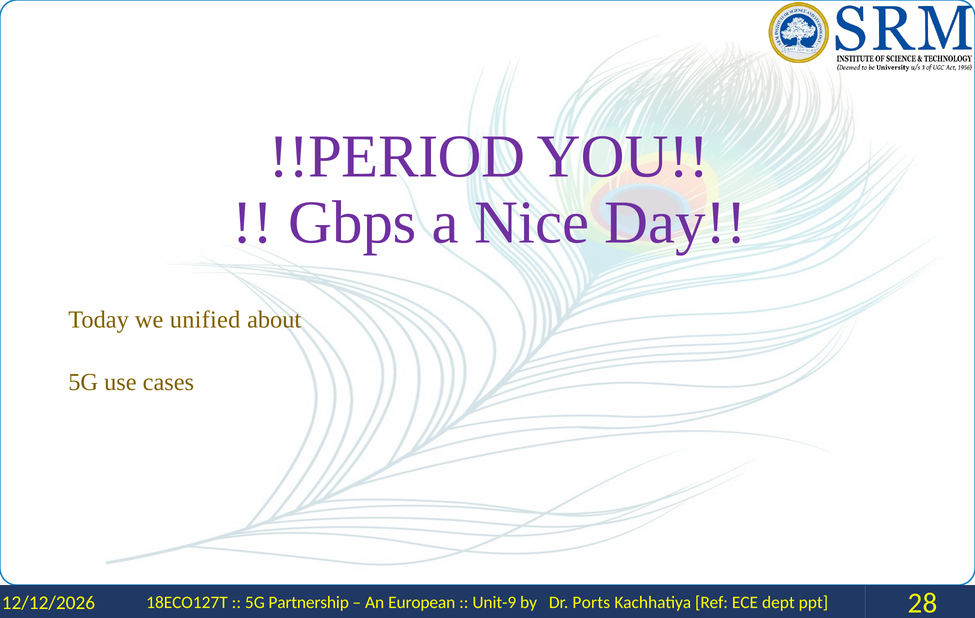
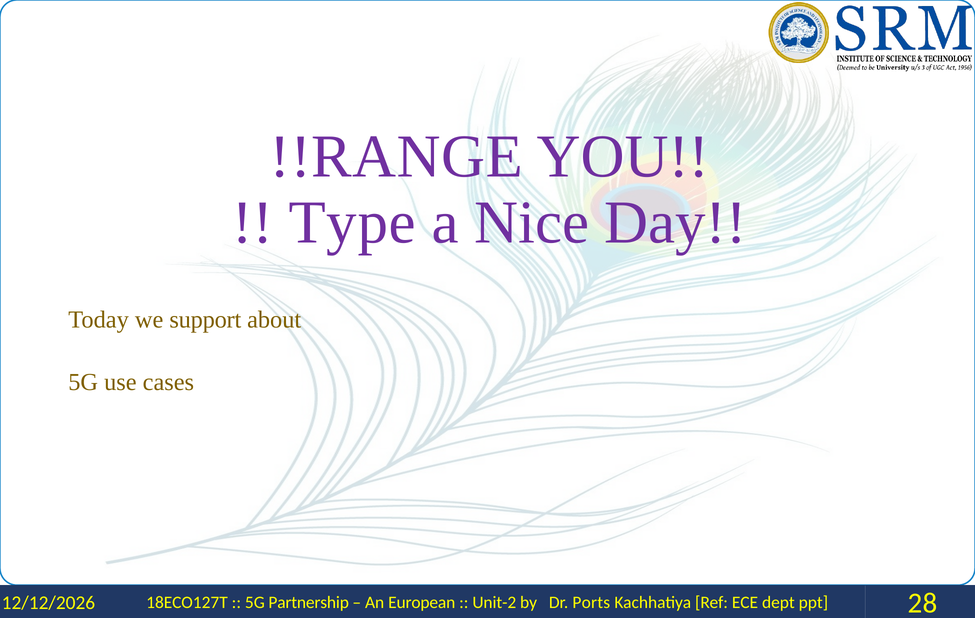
!!PERIOD: !!PERIOD -> !!RANGE (396, 157)
Gbps: Gbps -> Type (352, 222)
unified: unified -> support (205, 319)
Unit-9: Unit-9 -> Unit-2 (494, 603)
